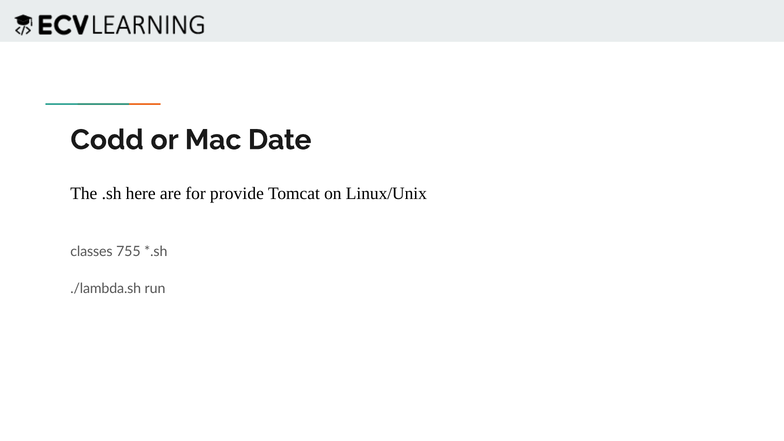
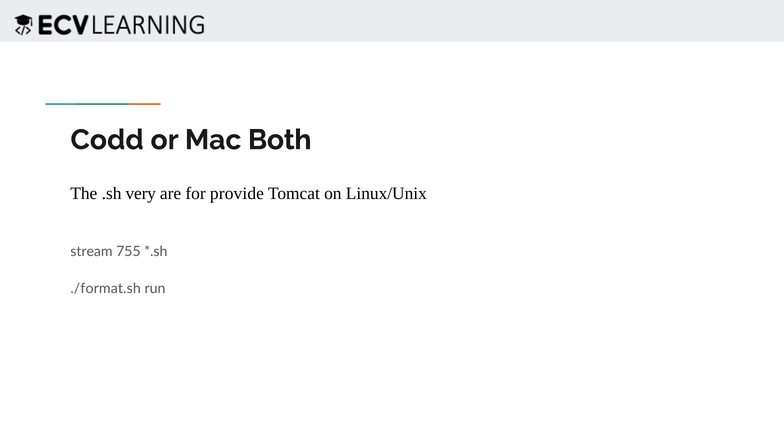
Date: Date -> Both (280, 140)
here: here -> very (141, 194)
classes: classes -> stream (91, 252)
./lambda.sh: ./lambda.sh -> ./format.sh (106, 289)
